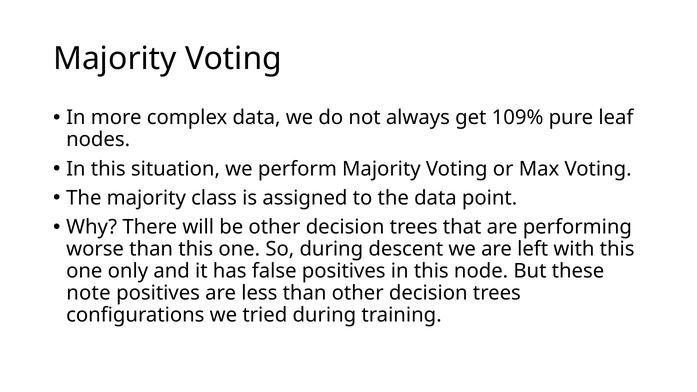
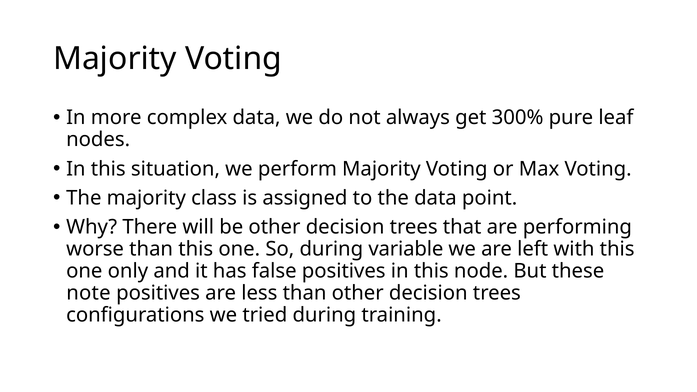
109%: 109% -> 300% (518, 118)
descent: descent -> variable (406, 249)
